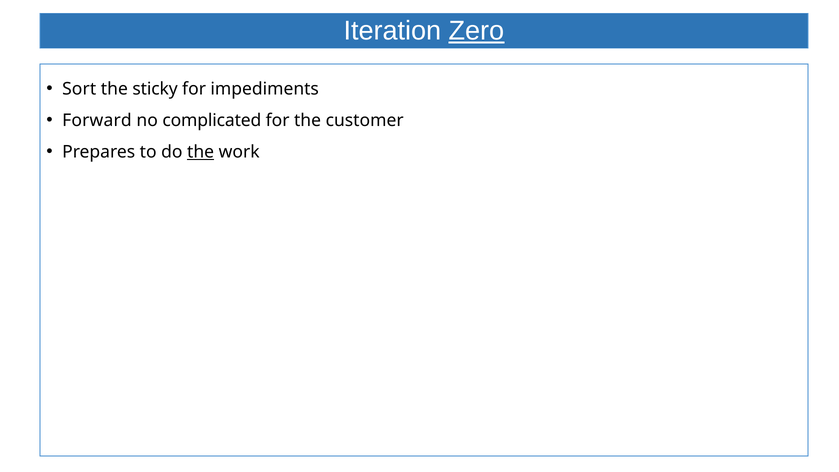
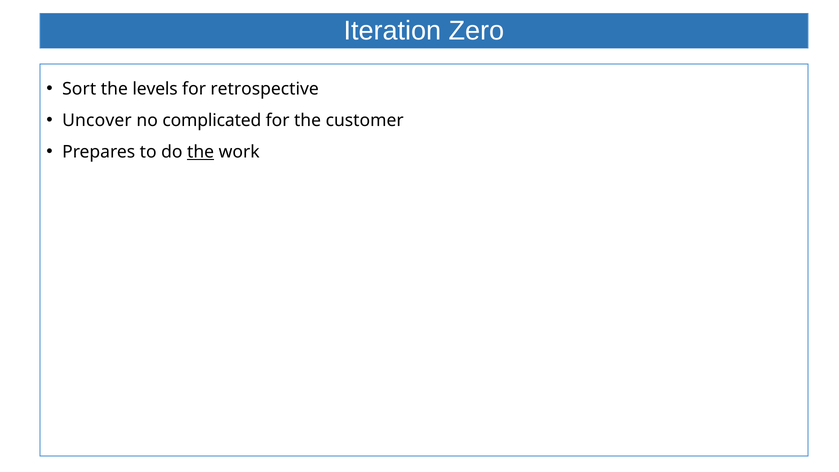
Zero underline: present -> none (477, 31)
sticky: sticky -> levels (155, 89)
impediments: impediments -> retrospective (265, 89)
Forward: Forward -> Uncover (97, 121)
